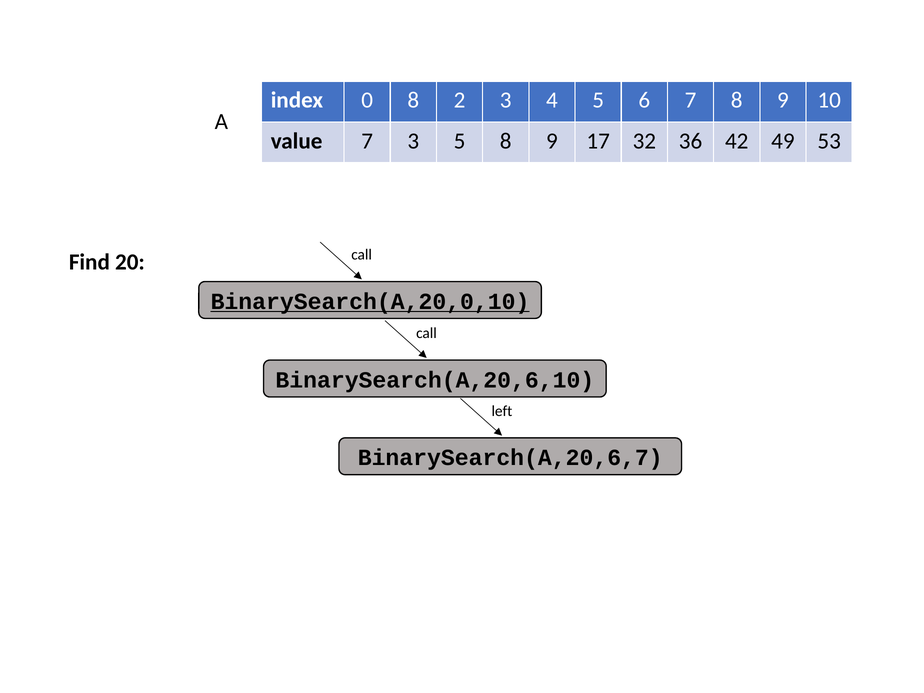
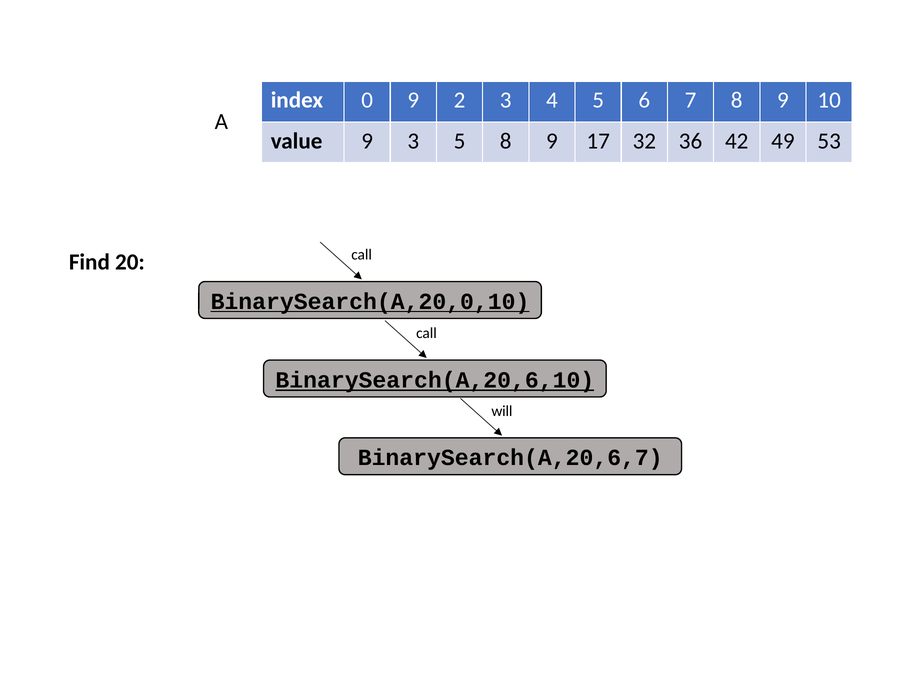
0 8: 8 -> 9 (413, 100)
value 7: 7 -> 9 (367, 141)
BinarySearch(A,20,6,10 underline: none -> present (435, 380)
left: left -> will (502, 411)
